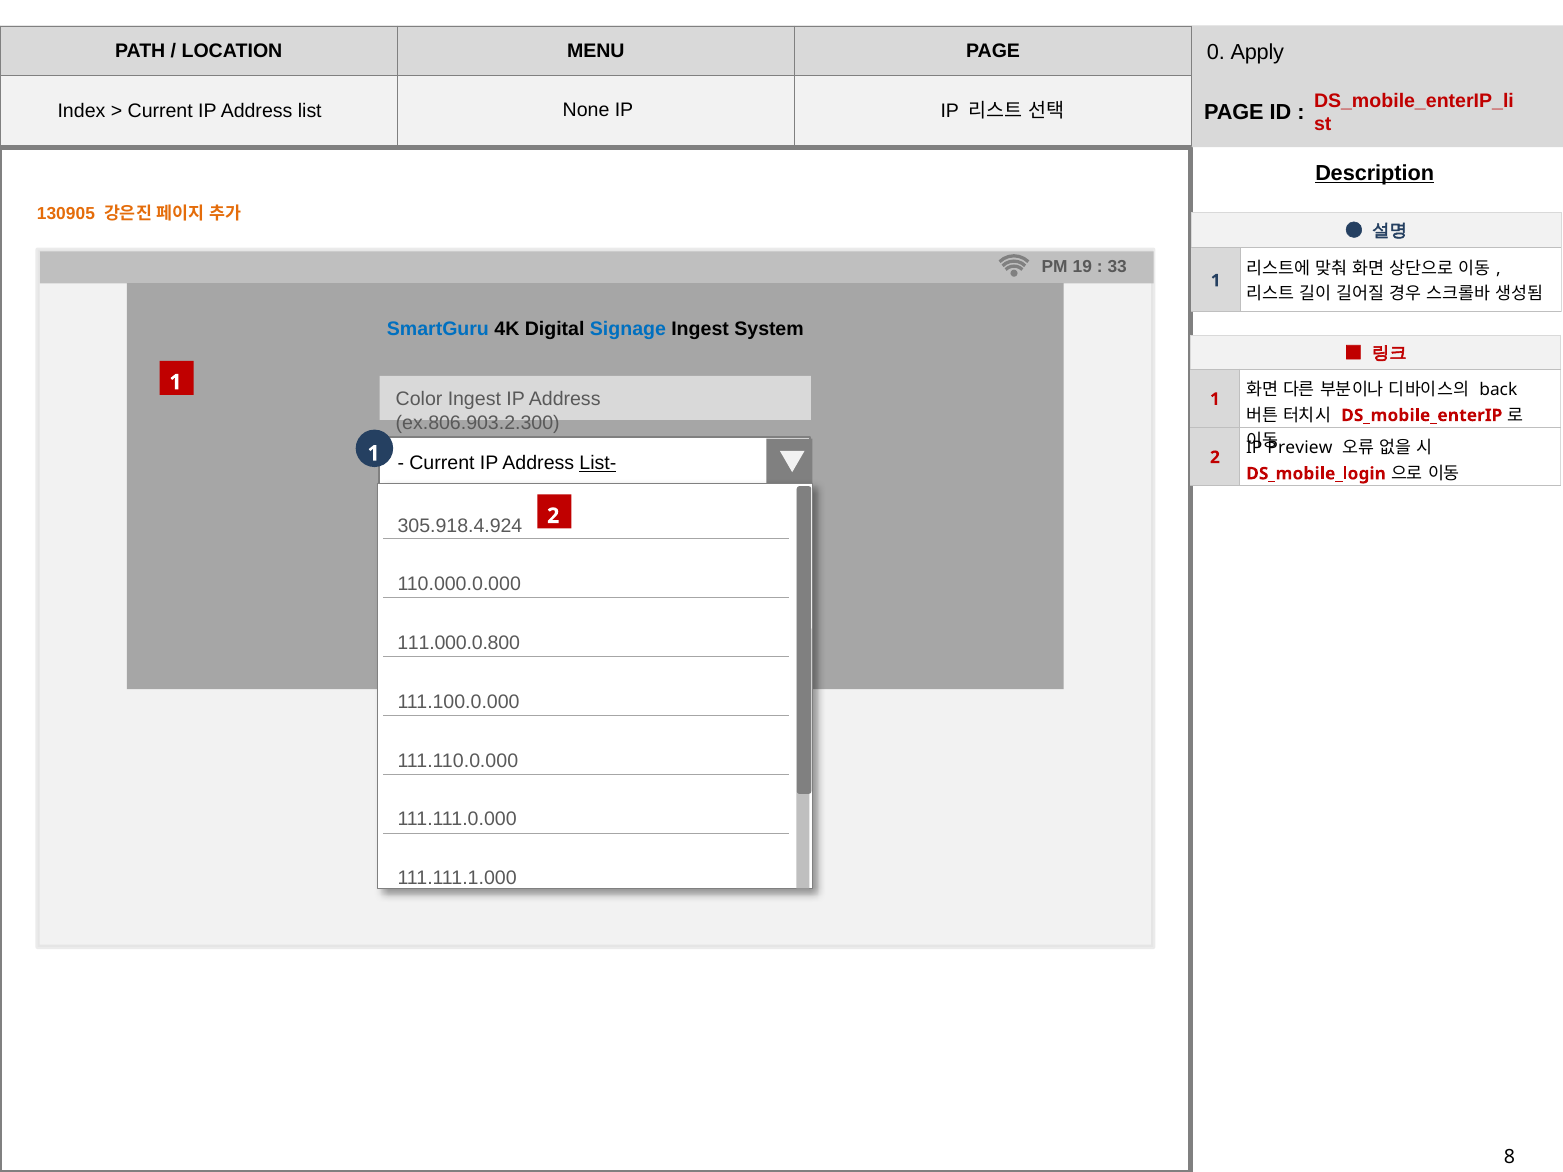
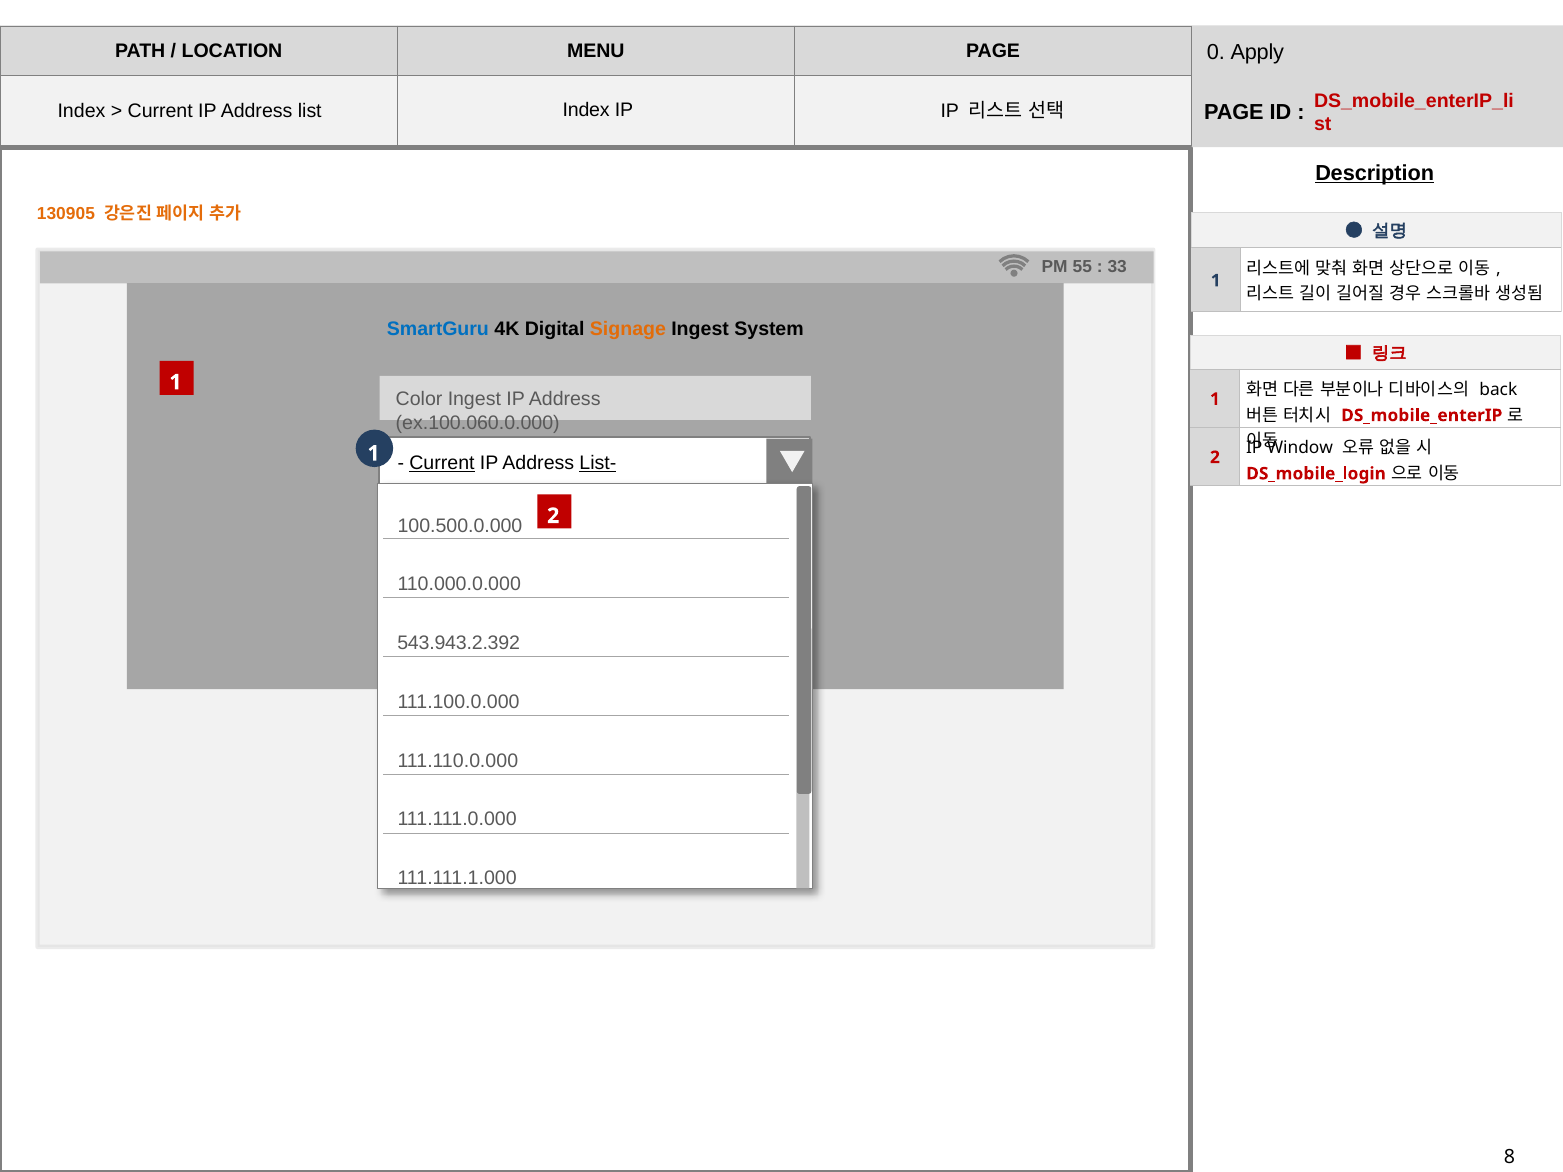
None: None -> Index (586, 110)
19: 19 -> 55 (1082, 266)
Signage colour: blue -> orange (628, 329)
ex.806.903.2.300: ex.806.903.2.300 -> ex.100.060.0.000 (478, 423)
Preview: Preview -> Window (1300, 448)
Current underline: none -> present (442, 463)
305.918.4.924: 305.918.4.924 -> 100.500.0.000 (460, 526)
111.000.0.800: 111.000.0.800 -> 543.943.2.392 (459, 643)
